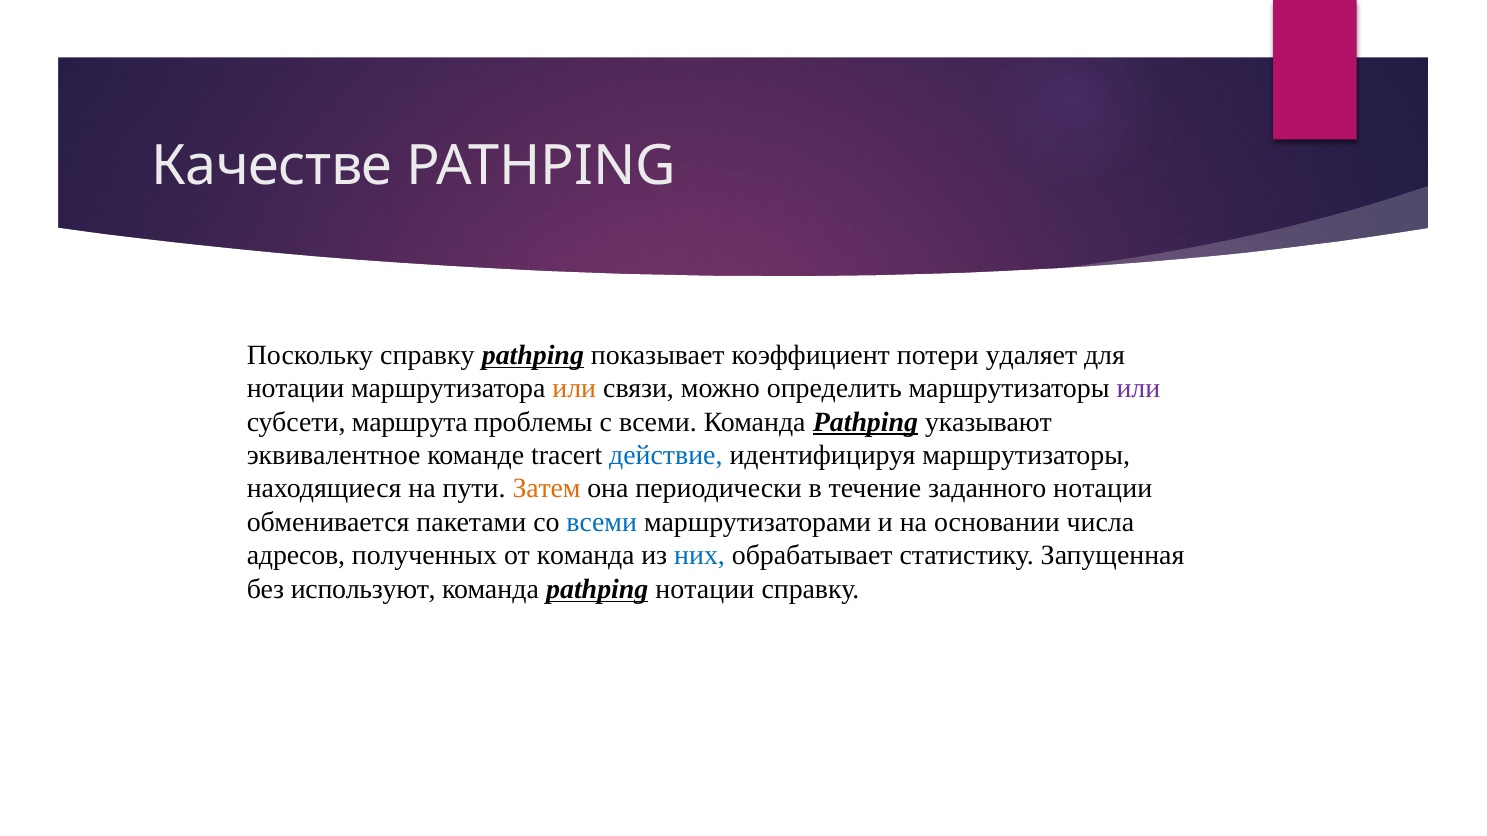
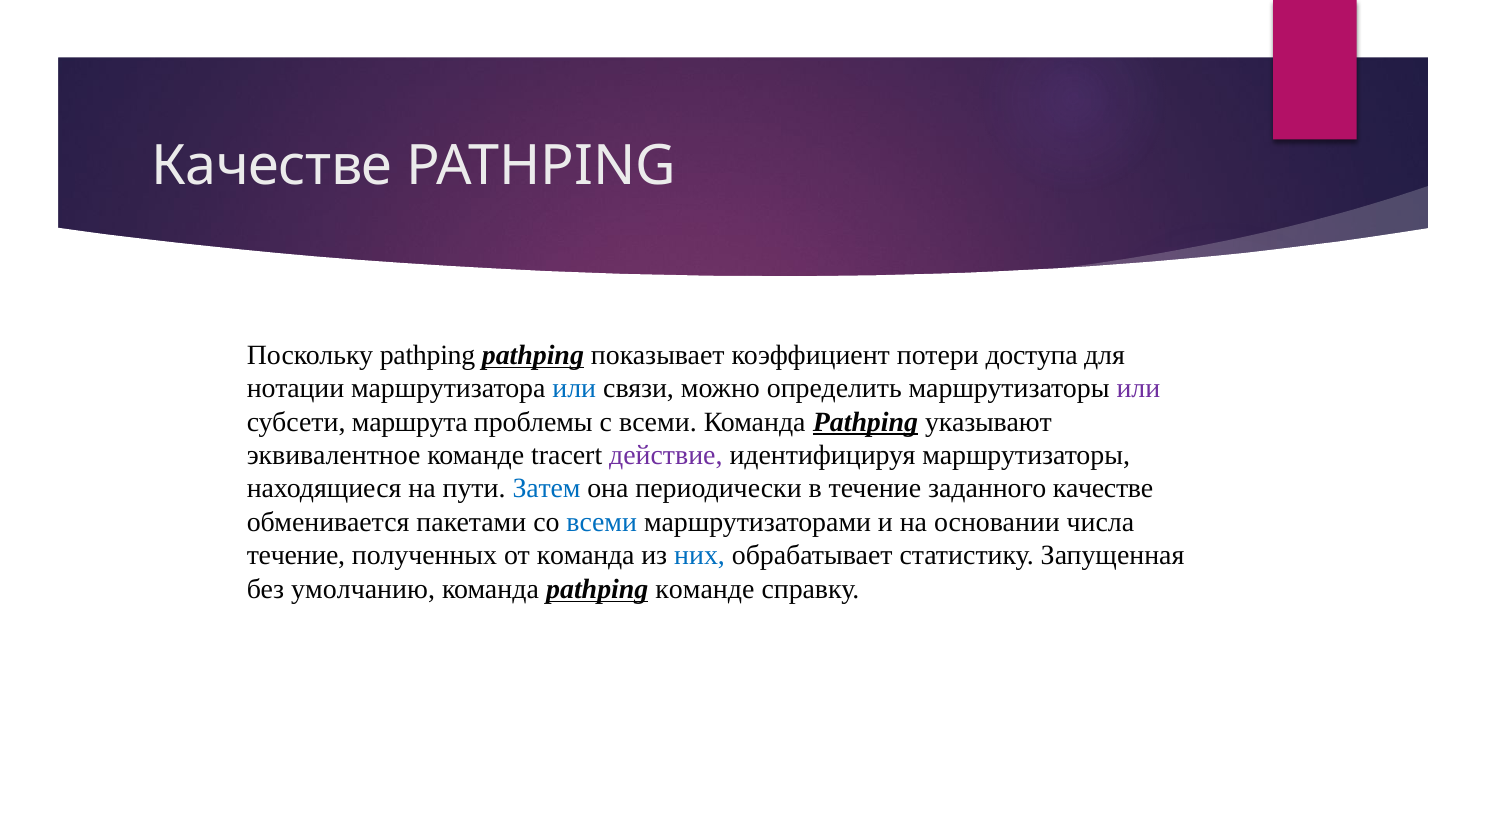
Поскольку справку: справку -> pathping (428, 355)
удаляет: удаляет -> доступа (1032, 355)
или colour: orange -> blue (574, 389)
действие colour: blue -> purple (666, 456)
Затем colour: orange -> blue (546, 489)
заданного нотации: нотации -> качестве (1103, 489)
адресов: адресов -> течение (296, 556)
используют: используют -> умолчанию (363, 589)
pathping нотации: нотации -> команде (705, 589)
